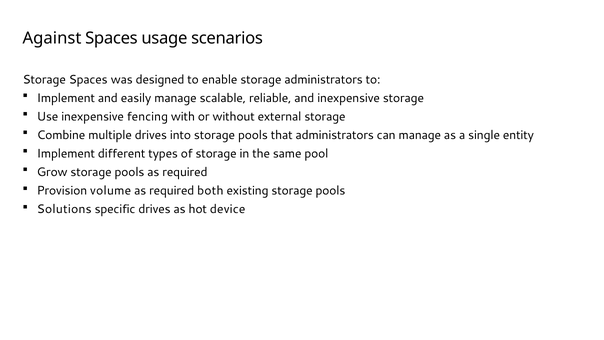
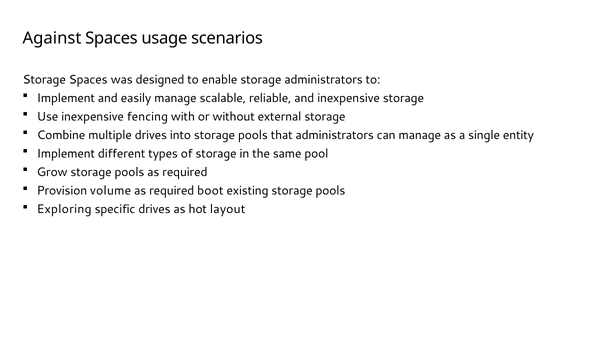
both: both -> boot (210, 190)
Solutions: Solutions -> Exploring (64, 209)
device: device -> layout (228, 209)
